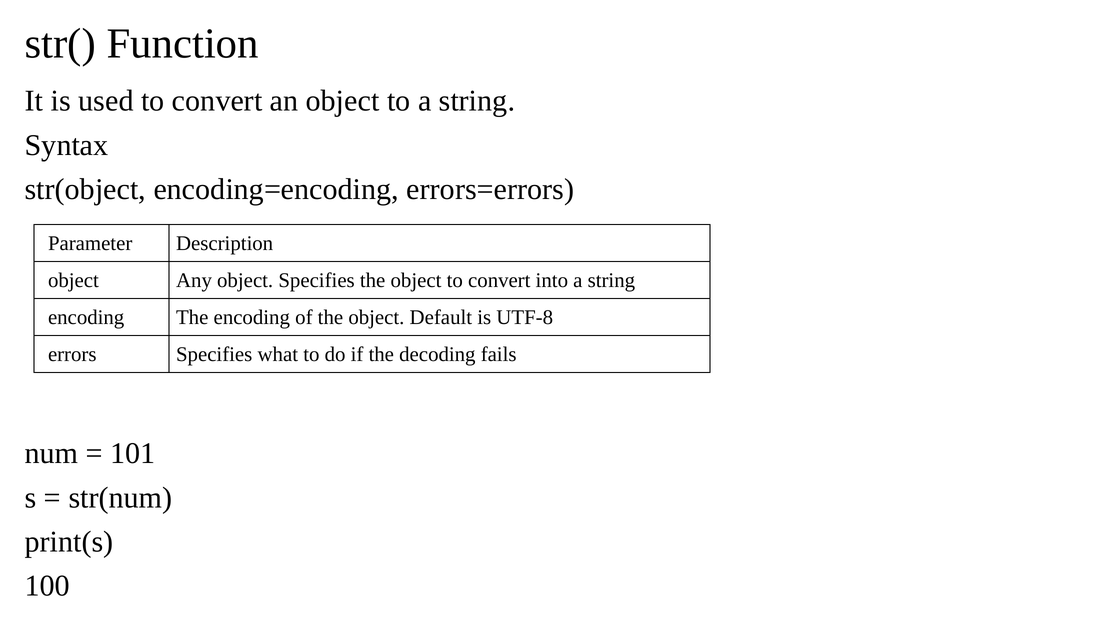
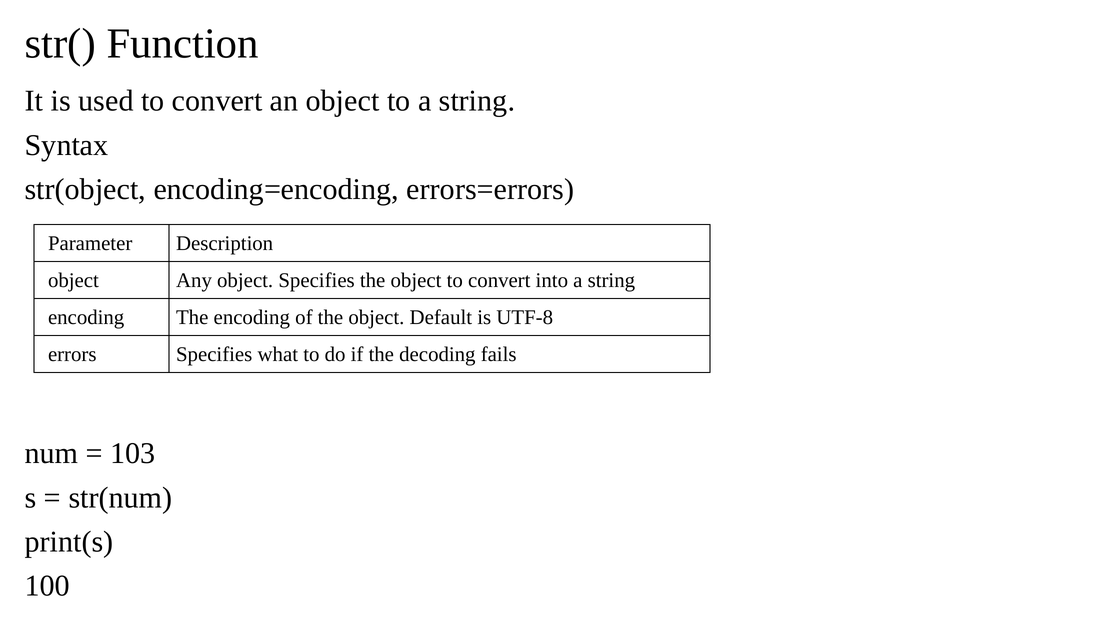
101: 101 -> 103 (133, 454)
